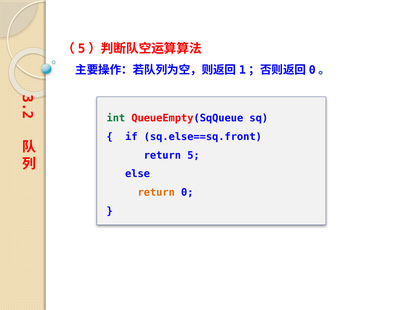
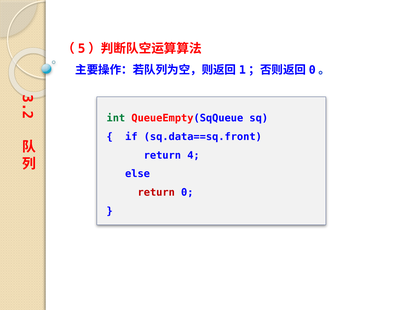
sq.else==sq.front: sq.else==sq.front -> sq.data==sq.front (203, 137)
5: 5 -> 4 (193, 155)
return colour: orange -> red (156, 192)
